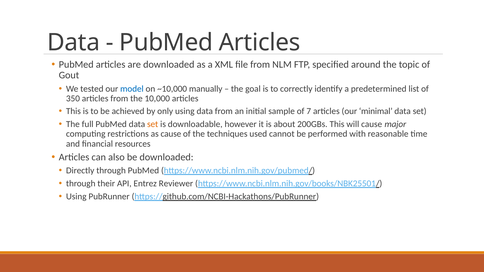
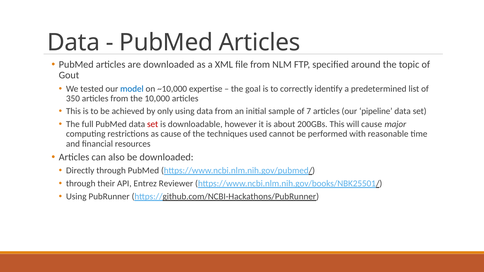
manually: manually -> expertise (206, 89)
minimal: minimal -> pipeline (376, 111)
set colour: orange -> red (153, 124)
